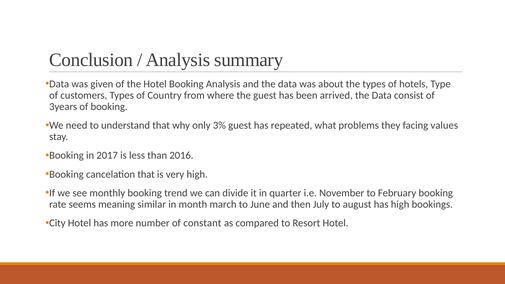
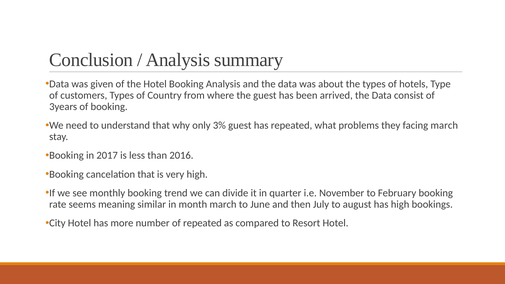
facing values: values -> march (444, 125)
of constant: constant -> repeated (202, 223)
